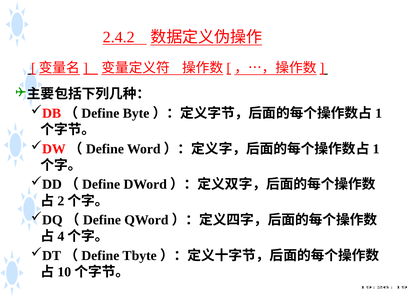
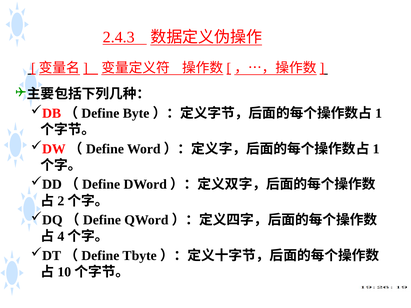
2.4.2: 2.4.2 -> 2.4.3 (119, 37)
